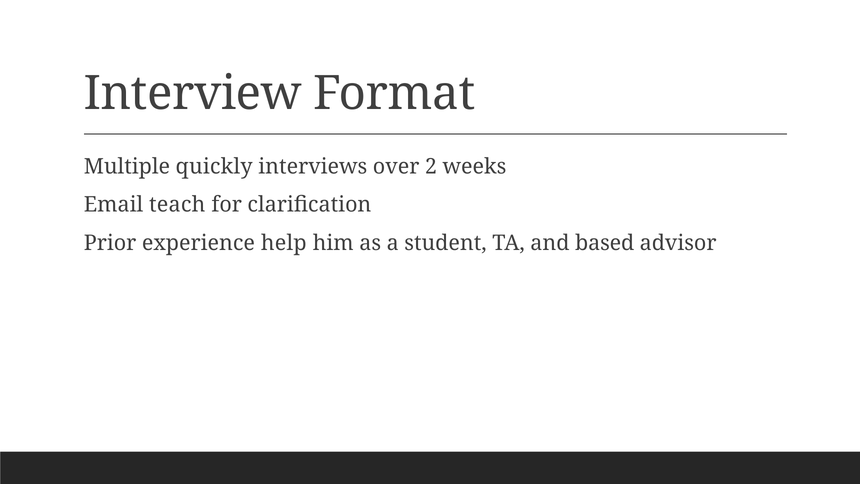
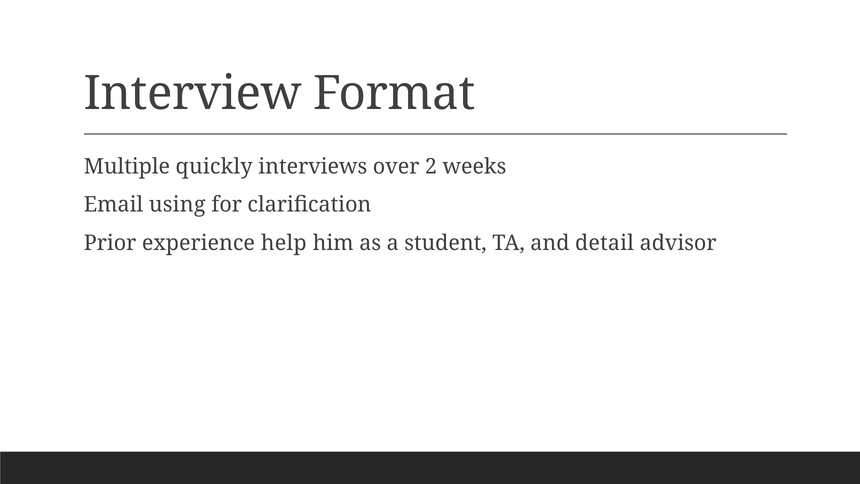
teach: teach -> using (177, 205)
based: based -> detail (605, 243)
